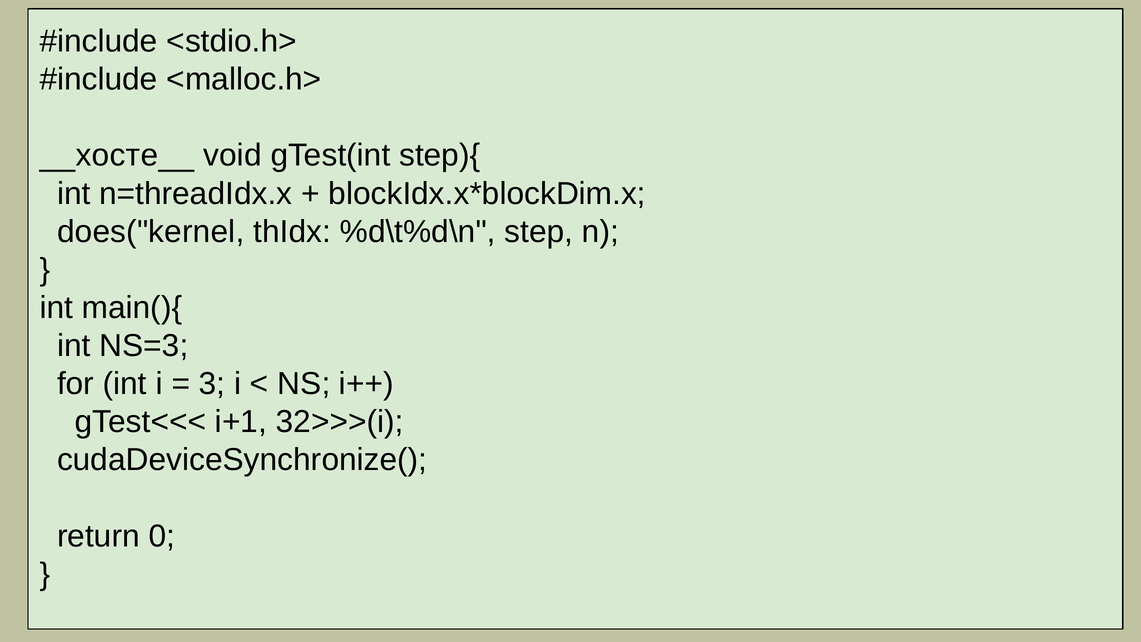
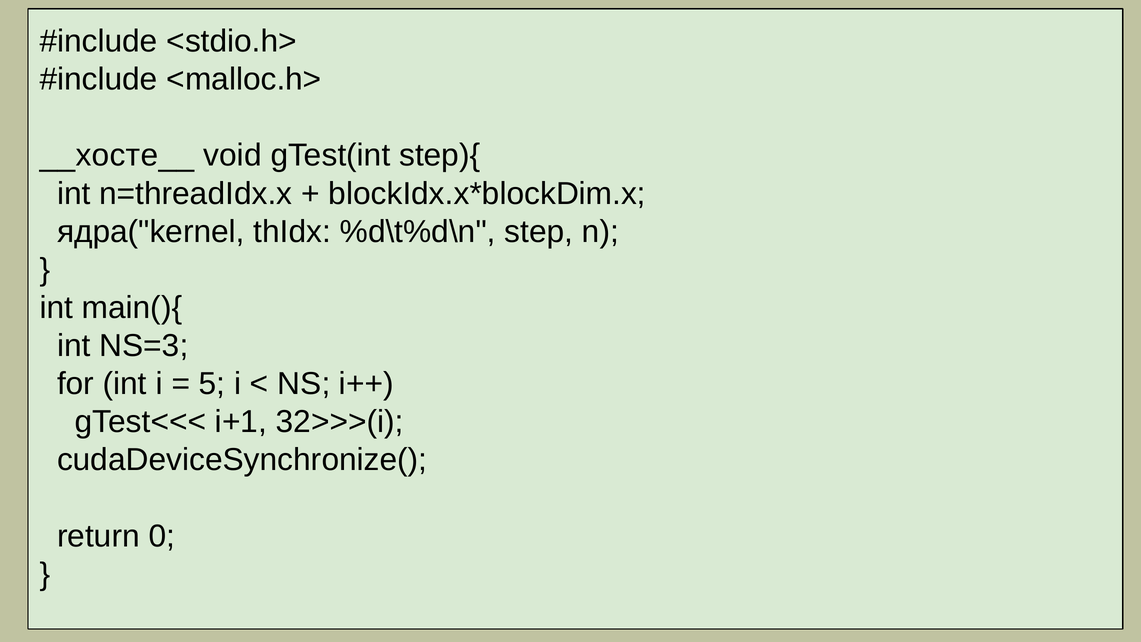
does("kernel: does("kernel -> ядра("kernel (151, 232)
3: 3 -> 5 (212, 384)
